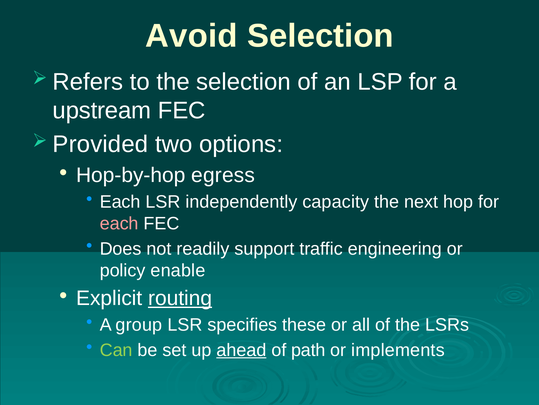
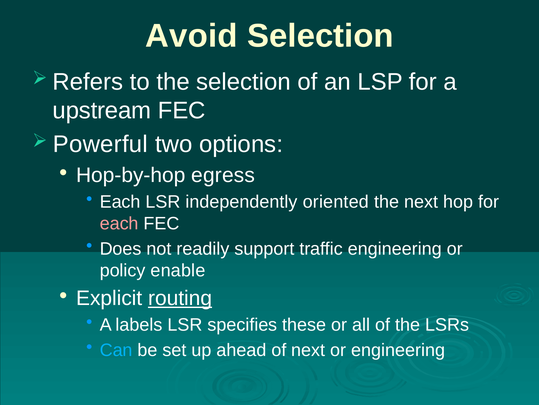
Provided: Provided -> Powerful (100, 144)
capacity: capacity -> oriented (336, 202)
group: group -> labels (139, 324)
Can colour: light green -> light blue (116, 350)
ahead underline: present -> none (241, 350)
of path: path -> next (308, 350)
or implements: implements -> engineering (398, 350)
